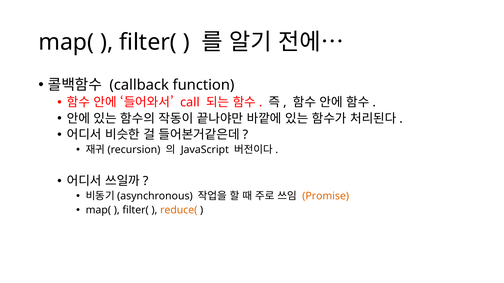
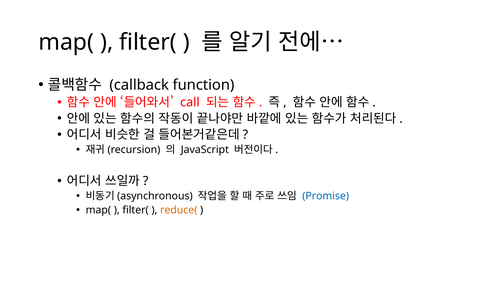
Promise colour: orange -> blue (326, 197)
